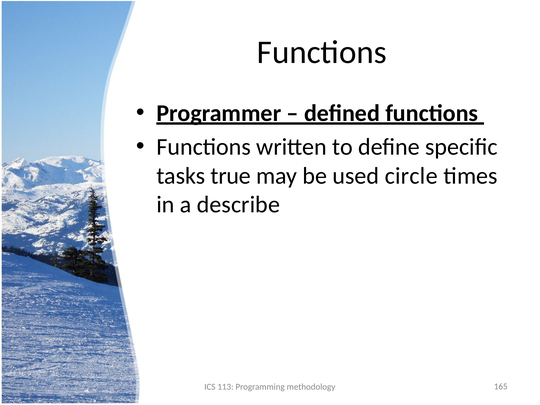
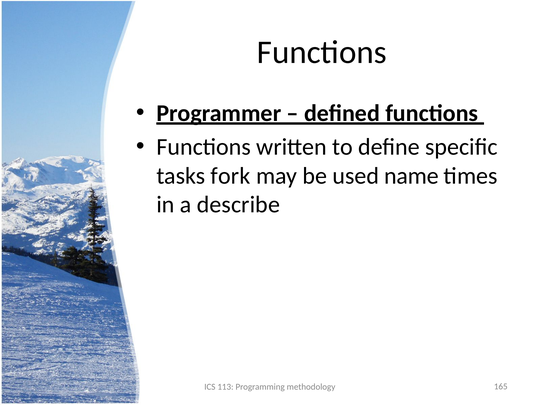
true: true -> fork (230, 176)
circle: circle -> name (411, 176)
